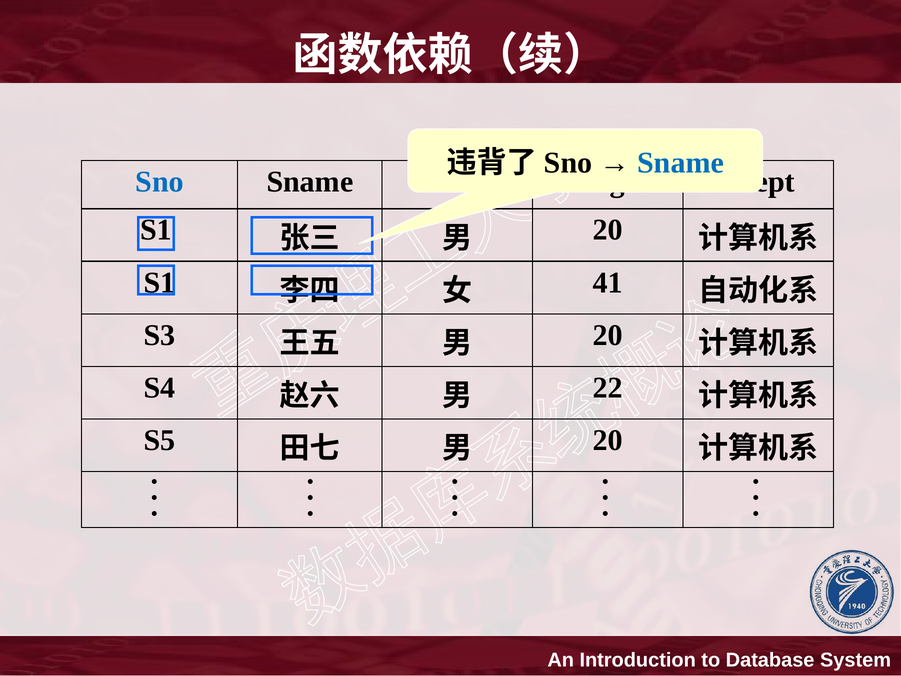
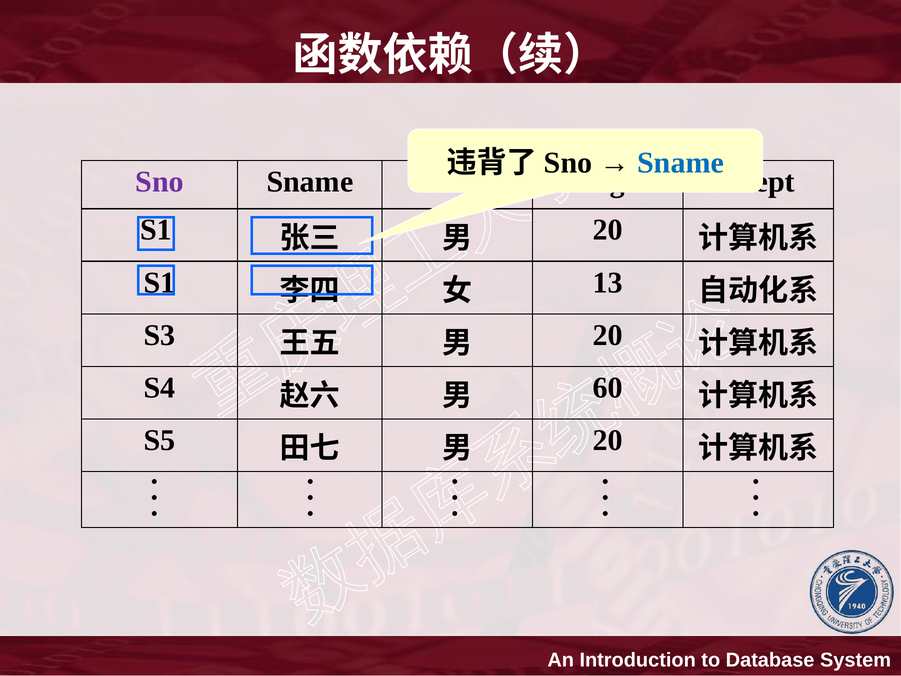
Sno colour: blue -> purple (160, 182)
41: 41 -> 13 (608, 282)
22: 22 -> 60 (608, 388)
